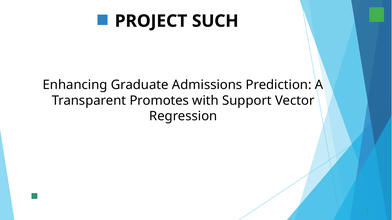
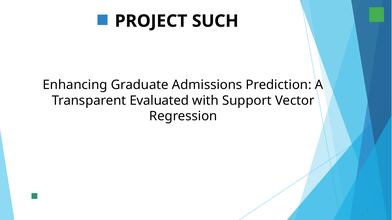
Promotes: Promotes -> Evaluated (159, 101)
